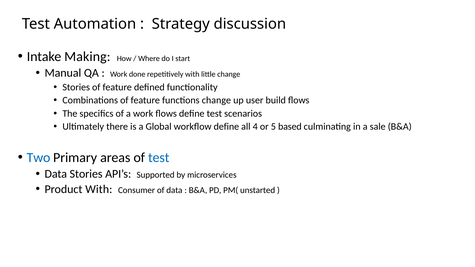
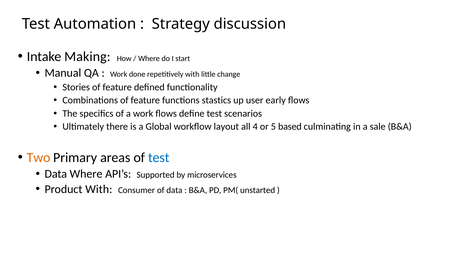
functions change: change -> stastics (216, 100)
build: build -> early (276, 100)
workflow define: define -> layout (226, 127)
Two colour: blue -> orange (38, 158)
Data Stories: Stories -> Where (86, 174)
